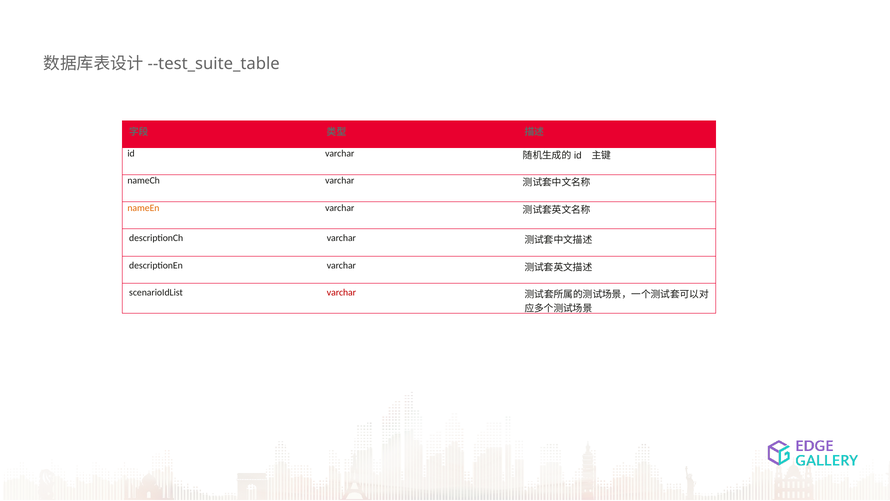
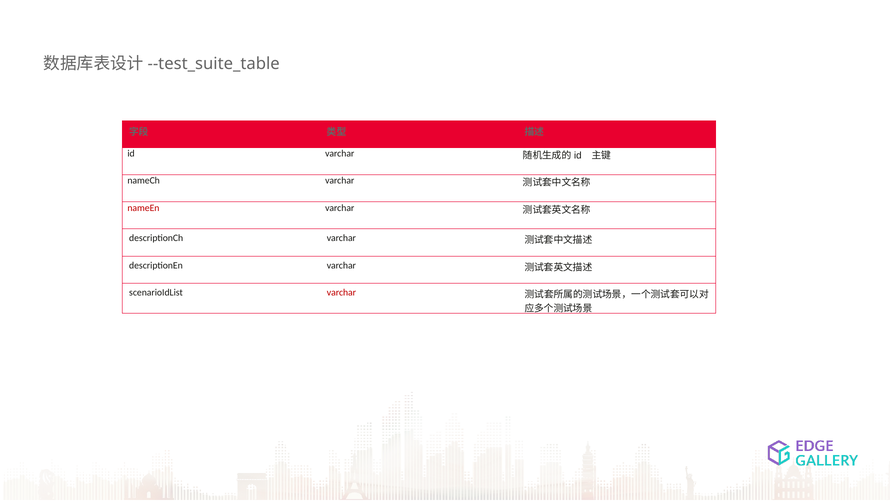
nameEn colour: orange -> red (143, 208)
